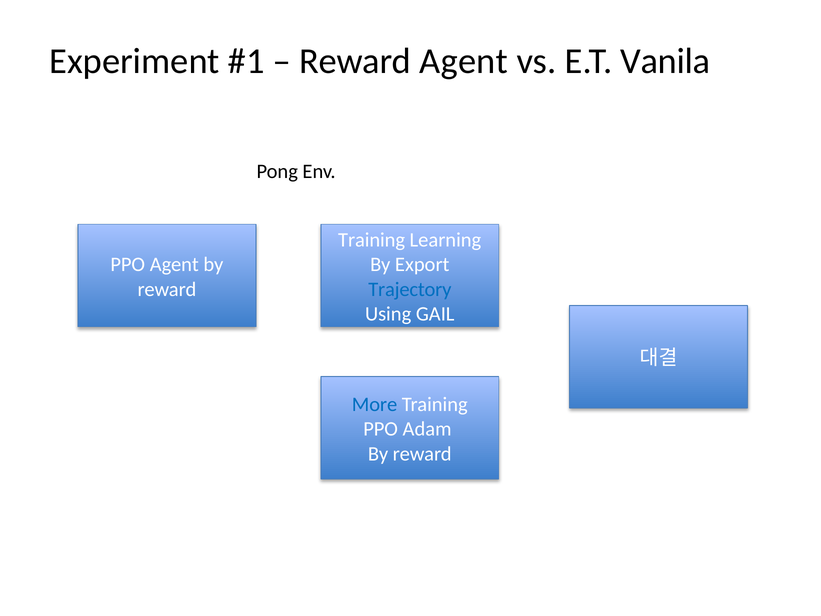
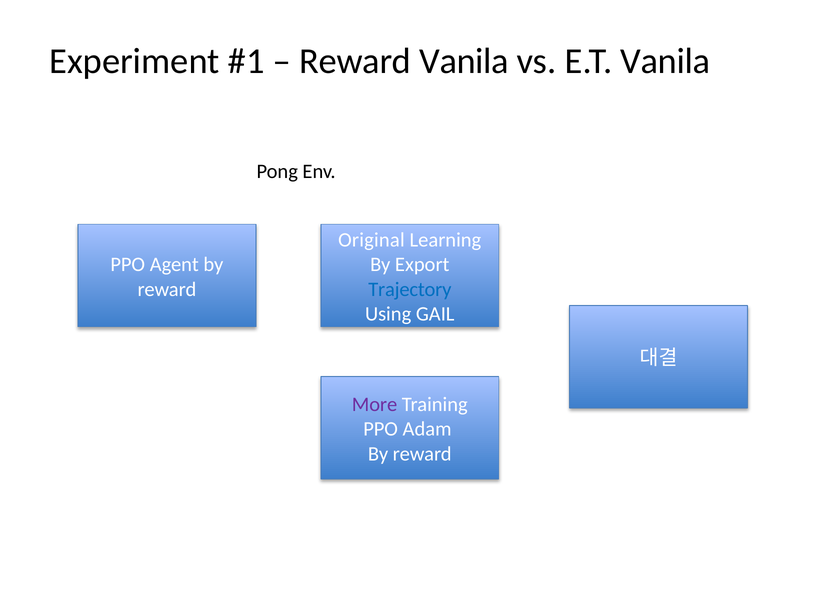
Reward Agent: Agent -> Vanila (464, 61)
Training: Training -> Original (371, 240)
More colour: blue -> purple (375, 404)
